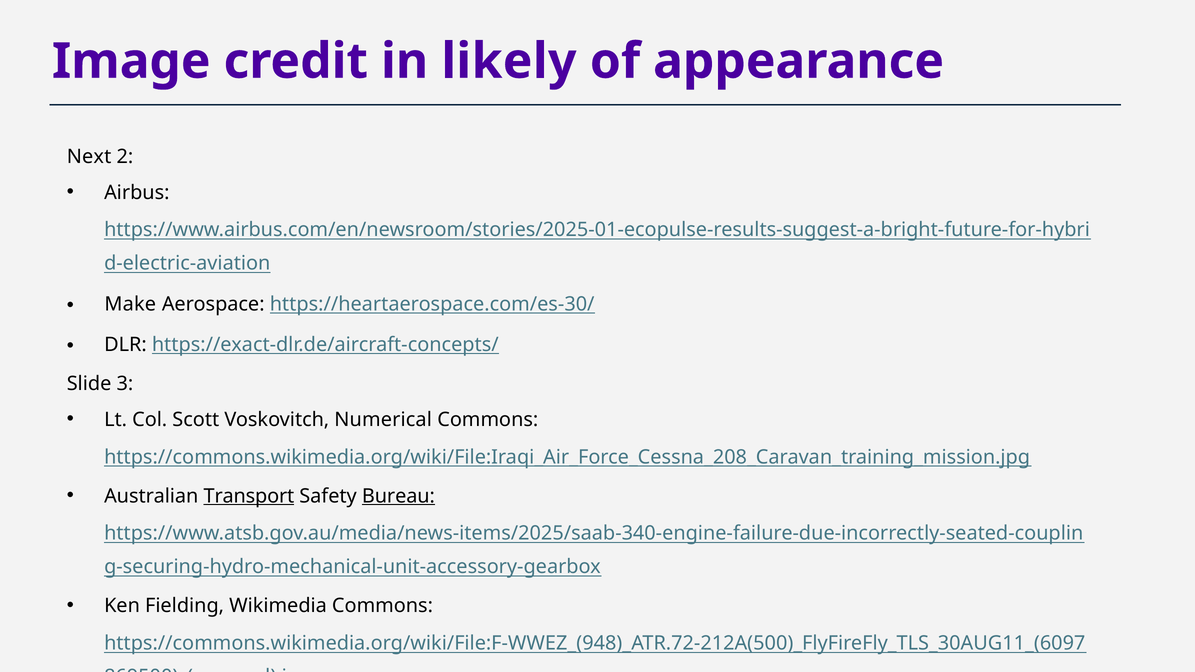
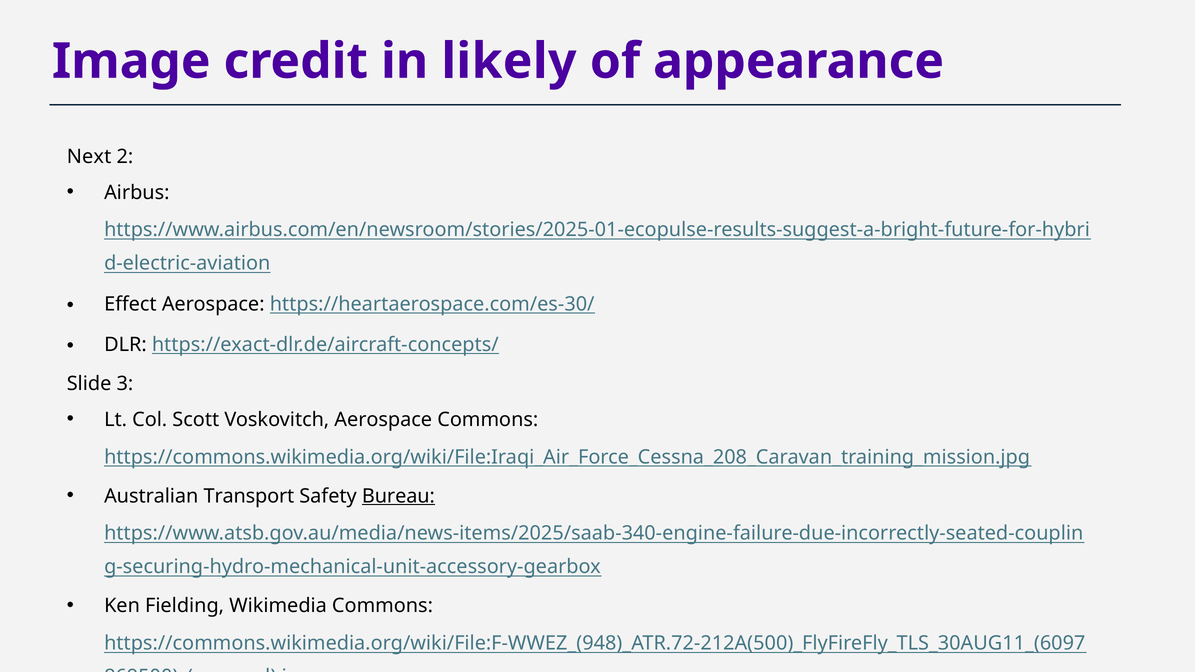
Make: Make -> Effect (130, 304)
Voskovitch Numerical: Numerical -> Aerospace (383, 420)
Transport underline: present -> none (249, 496)
